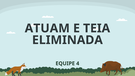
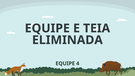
ATUAM: ATUAM -> EQUIPE (47, 28)
